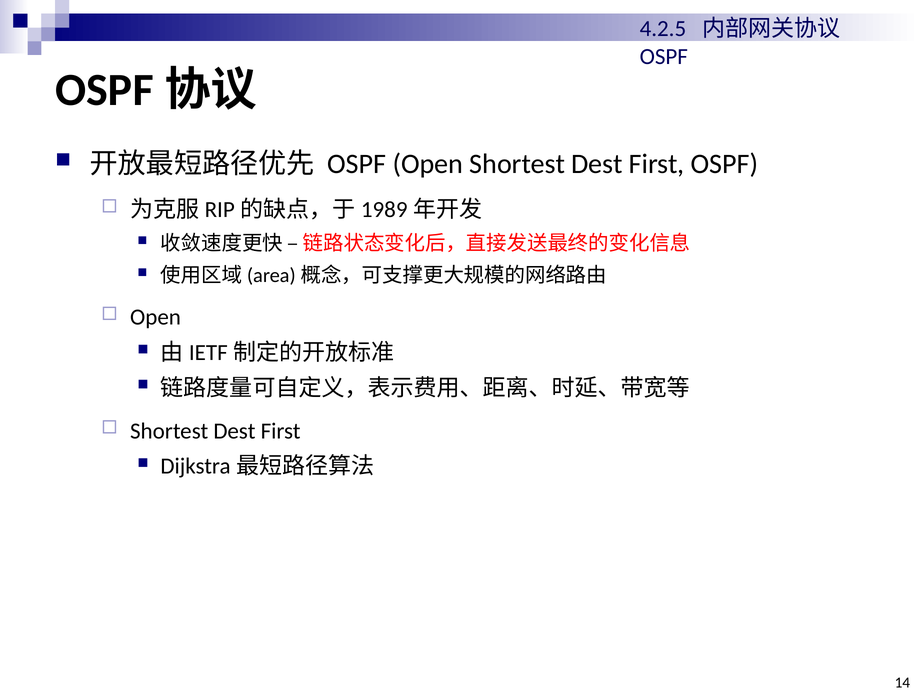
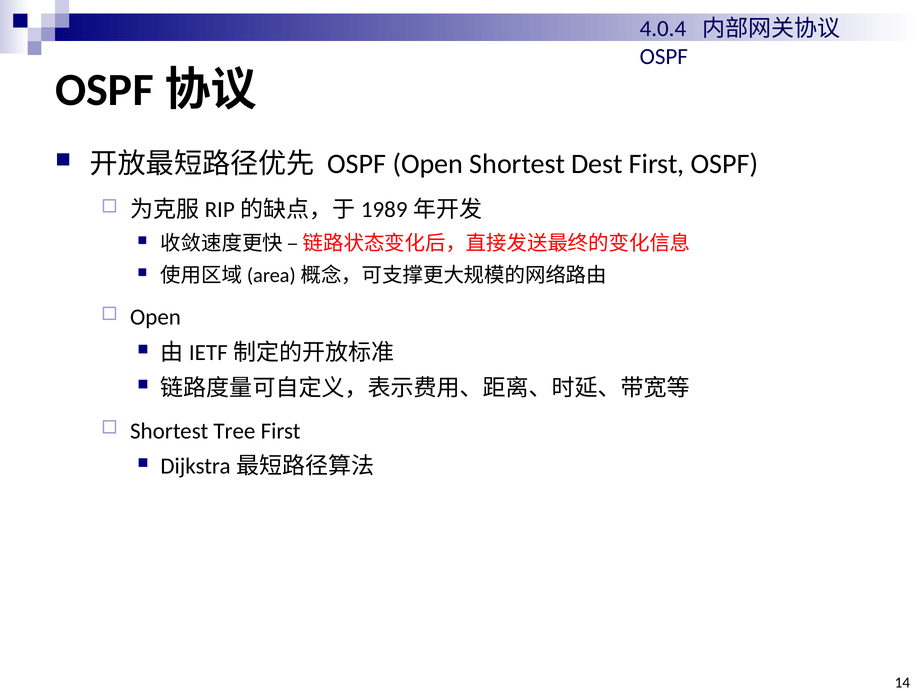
4.2.5: 4.2.5 -> 4.0.4 (663, 29)
Dest: Dest -> Tree (234, 431)
